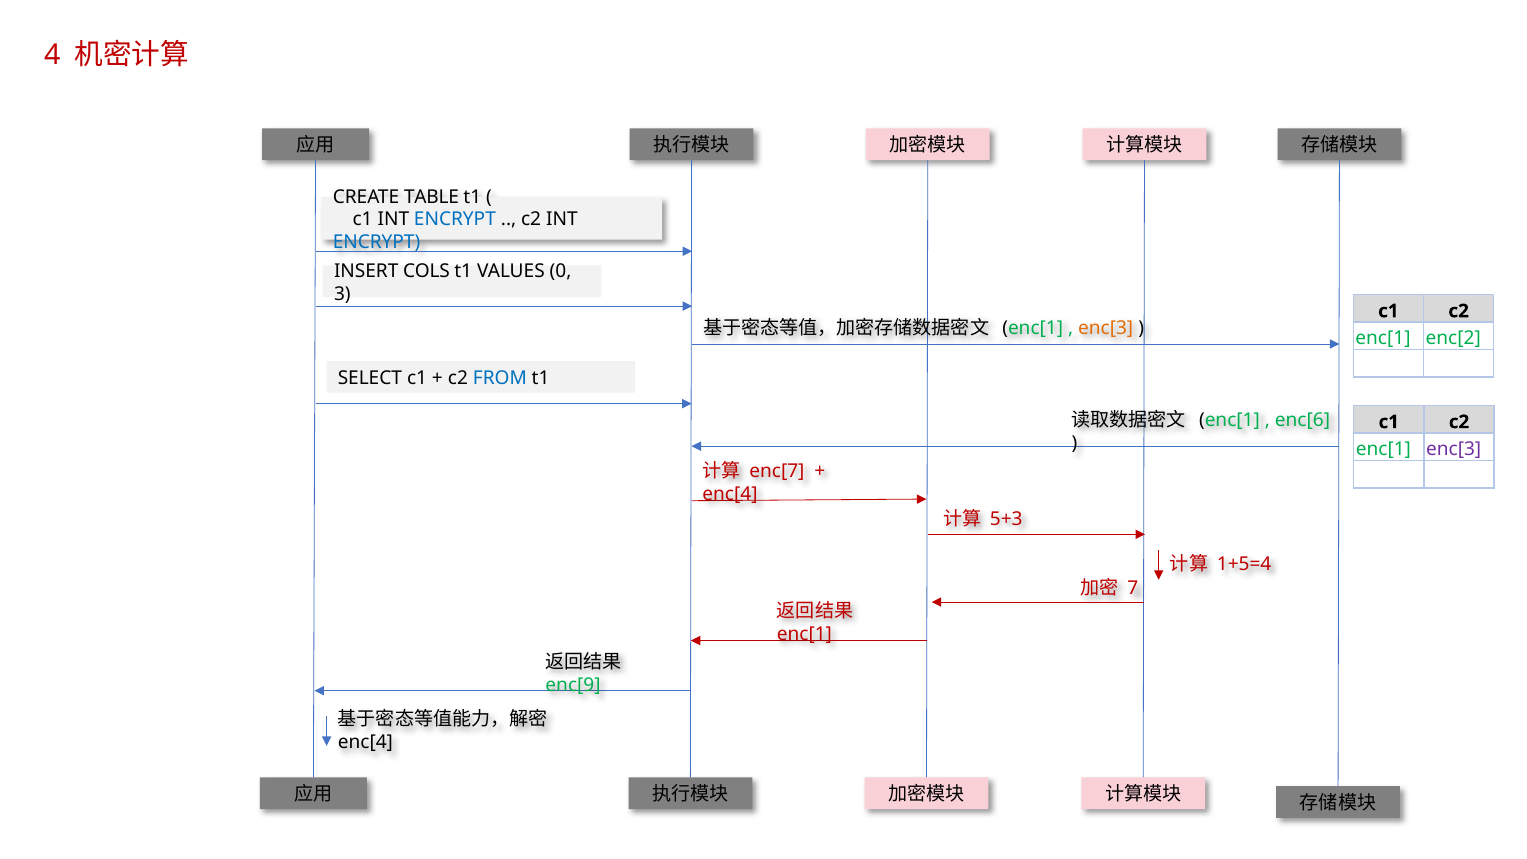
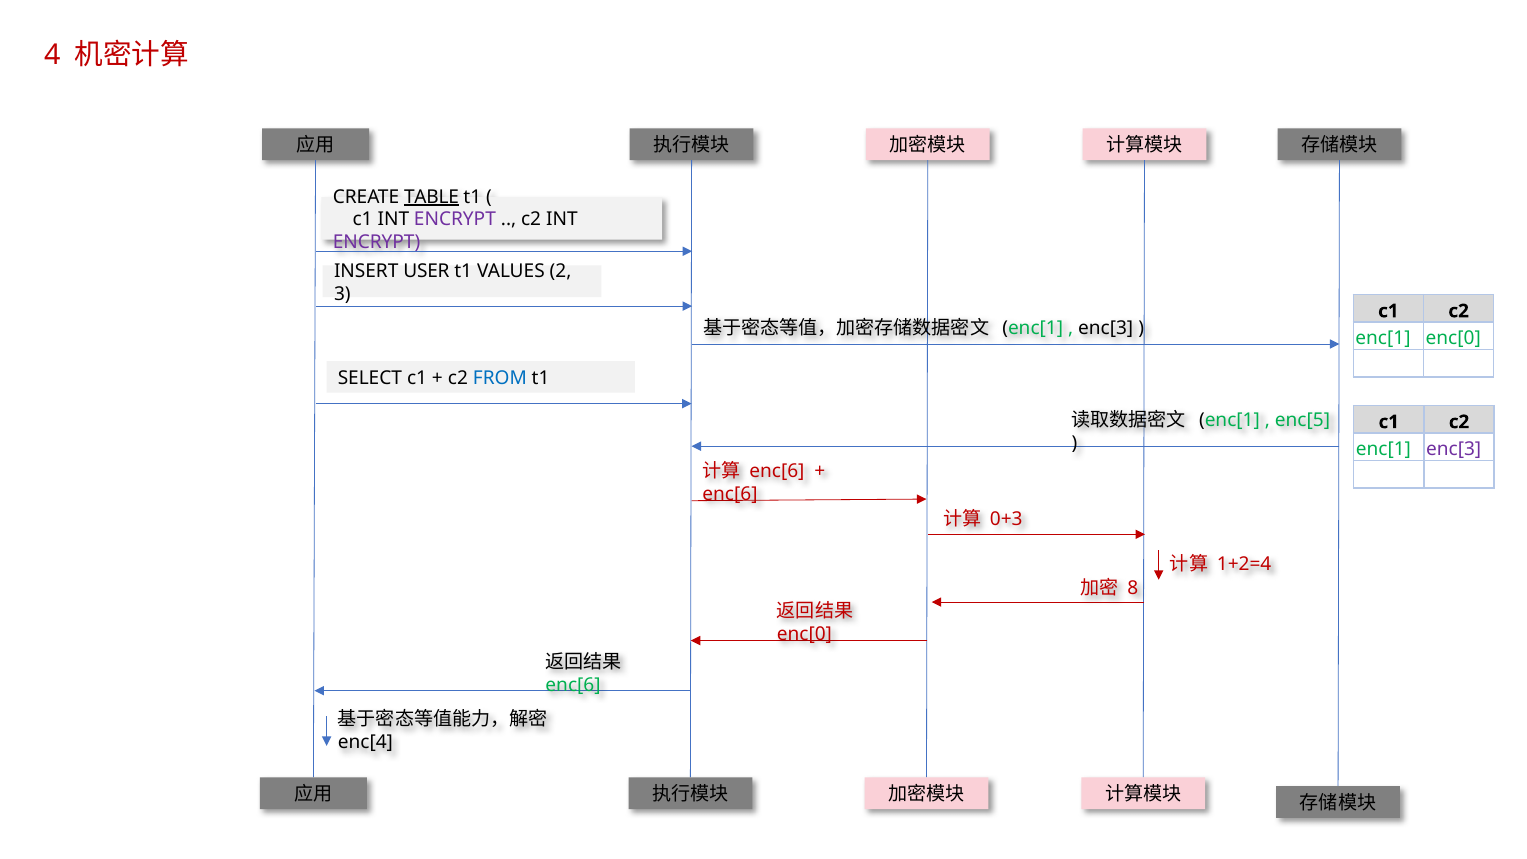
TABLE underline: none -> present (432, 197)
ENCRYPT colour: blue -> purple (455, 220)
ENCRYPT colour: blue -> purple (376, 243)
COLS: COLS -> USER (426, 271)
0: 0 -> 2 (561, 271)
enc[3 colour: orange -> black (1106, 328)
enc[1 enc[2: enc[2 -> enc[0 (1453, 338)
enc[6: enc[6 -> enc[5 (1302, 420)
enc[7: enc[7 -> enc[6 (777, 471)
enc[4: enc[4 -> enc[6 (730, 494)
5+3: 5+3 -> 0+3 (1006, 519)
1+5=4: 1+5=4 -> 1+2=4 (1244, 564)
7: 7 -> 8 (1133, 589)
enc[1: enc[1 -> enc[0 (804, 634)
enc[9: enc[9 -> enc[6 (573, 685)
